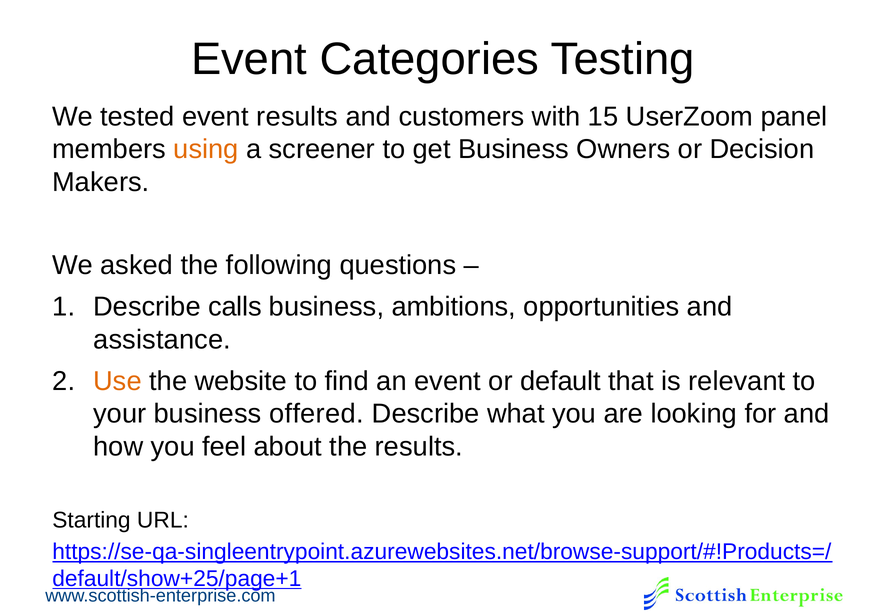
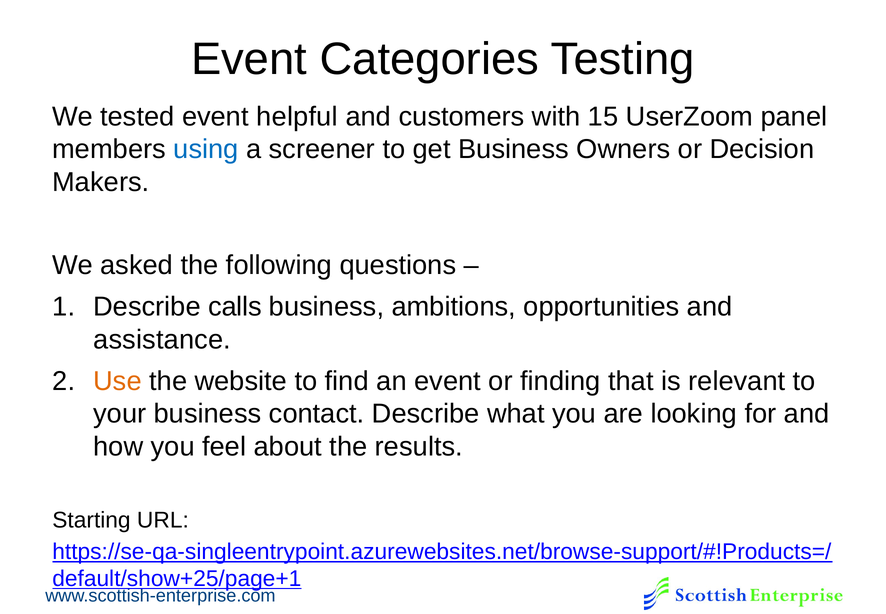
event results: results -> helpful (297, 116)
using colour: orange -> blue (206, 149)
default: default -> finding (560, 381)
offered: offered -> contact (317, 414)
